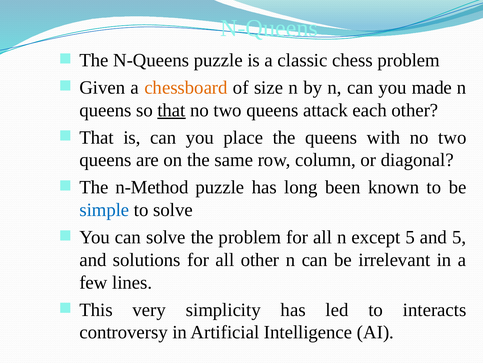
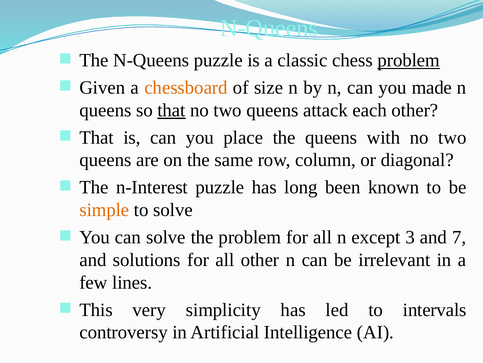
problem underline: none -> present (409, 60)
n-Method: n-Method -> n-Interest (152, 187)
simple colour: blue -> orange (104, 210)
except 5: 5 -> 3 (410, 237)
and 5: 5 -> 7 (459, 237)
interacts: interacts -> intervals (435, 309)
